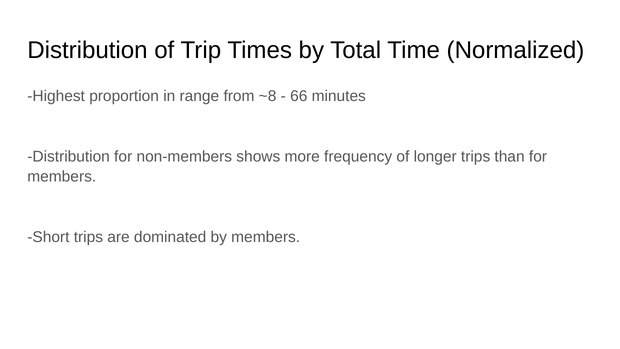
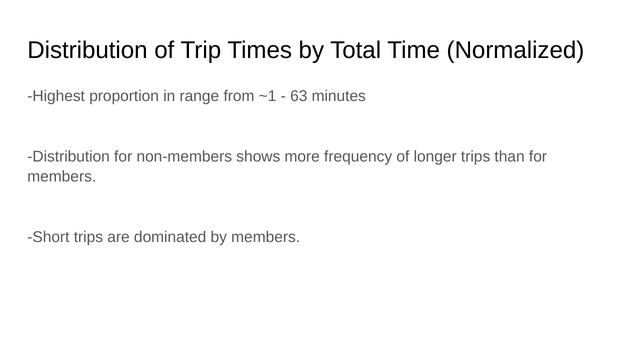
~8: ~8 -> ~1 (268, 96)
66: 66 -> 63 (299, 96)
